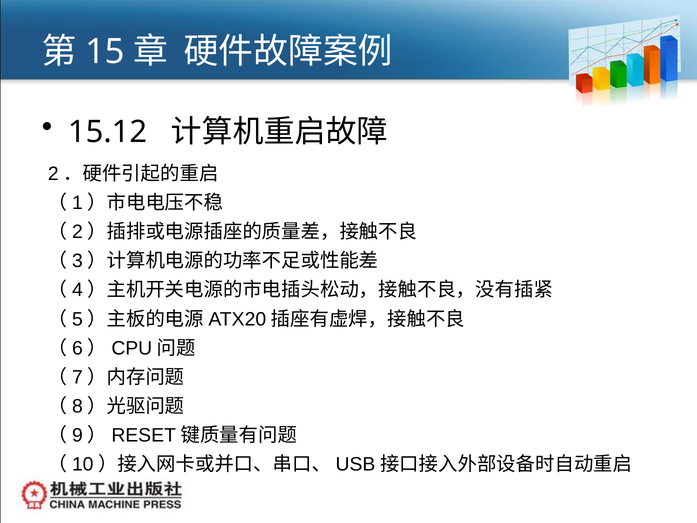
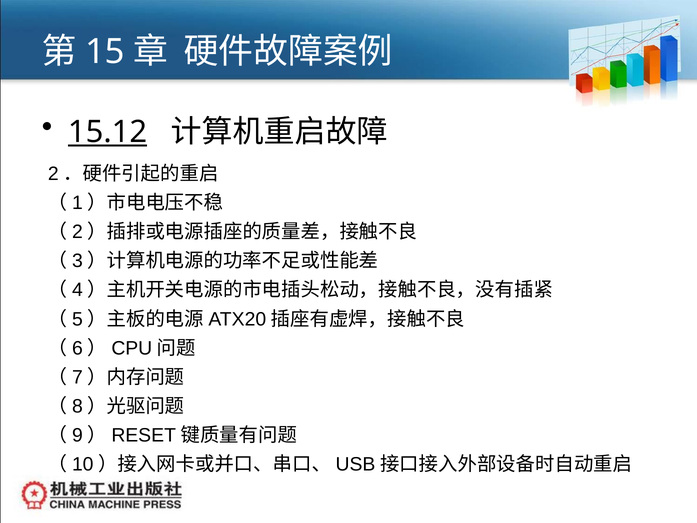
15.12 underline: none -> present (108, 132)
